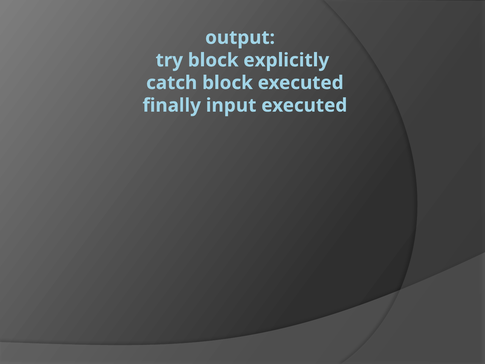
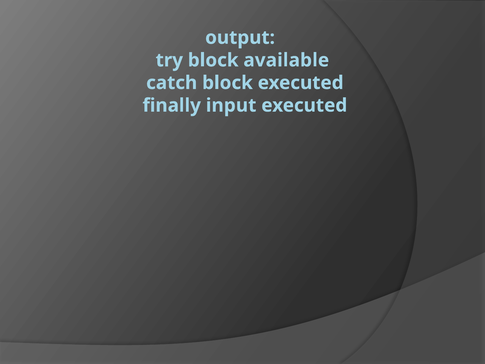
explicitly: explicitly -> available (286, 60)
